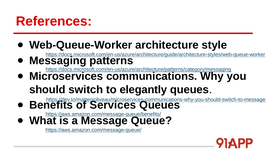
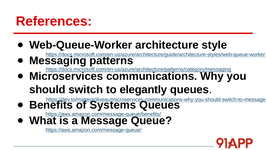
Services: Services -> Systems (113, 105)
